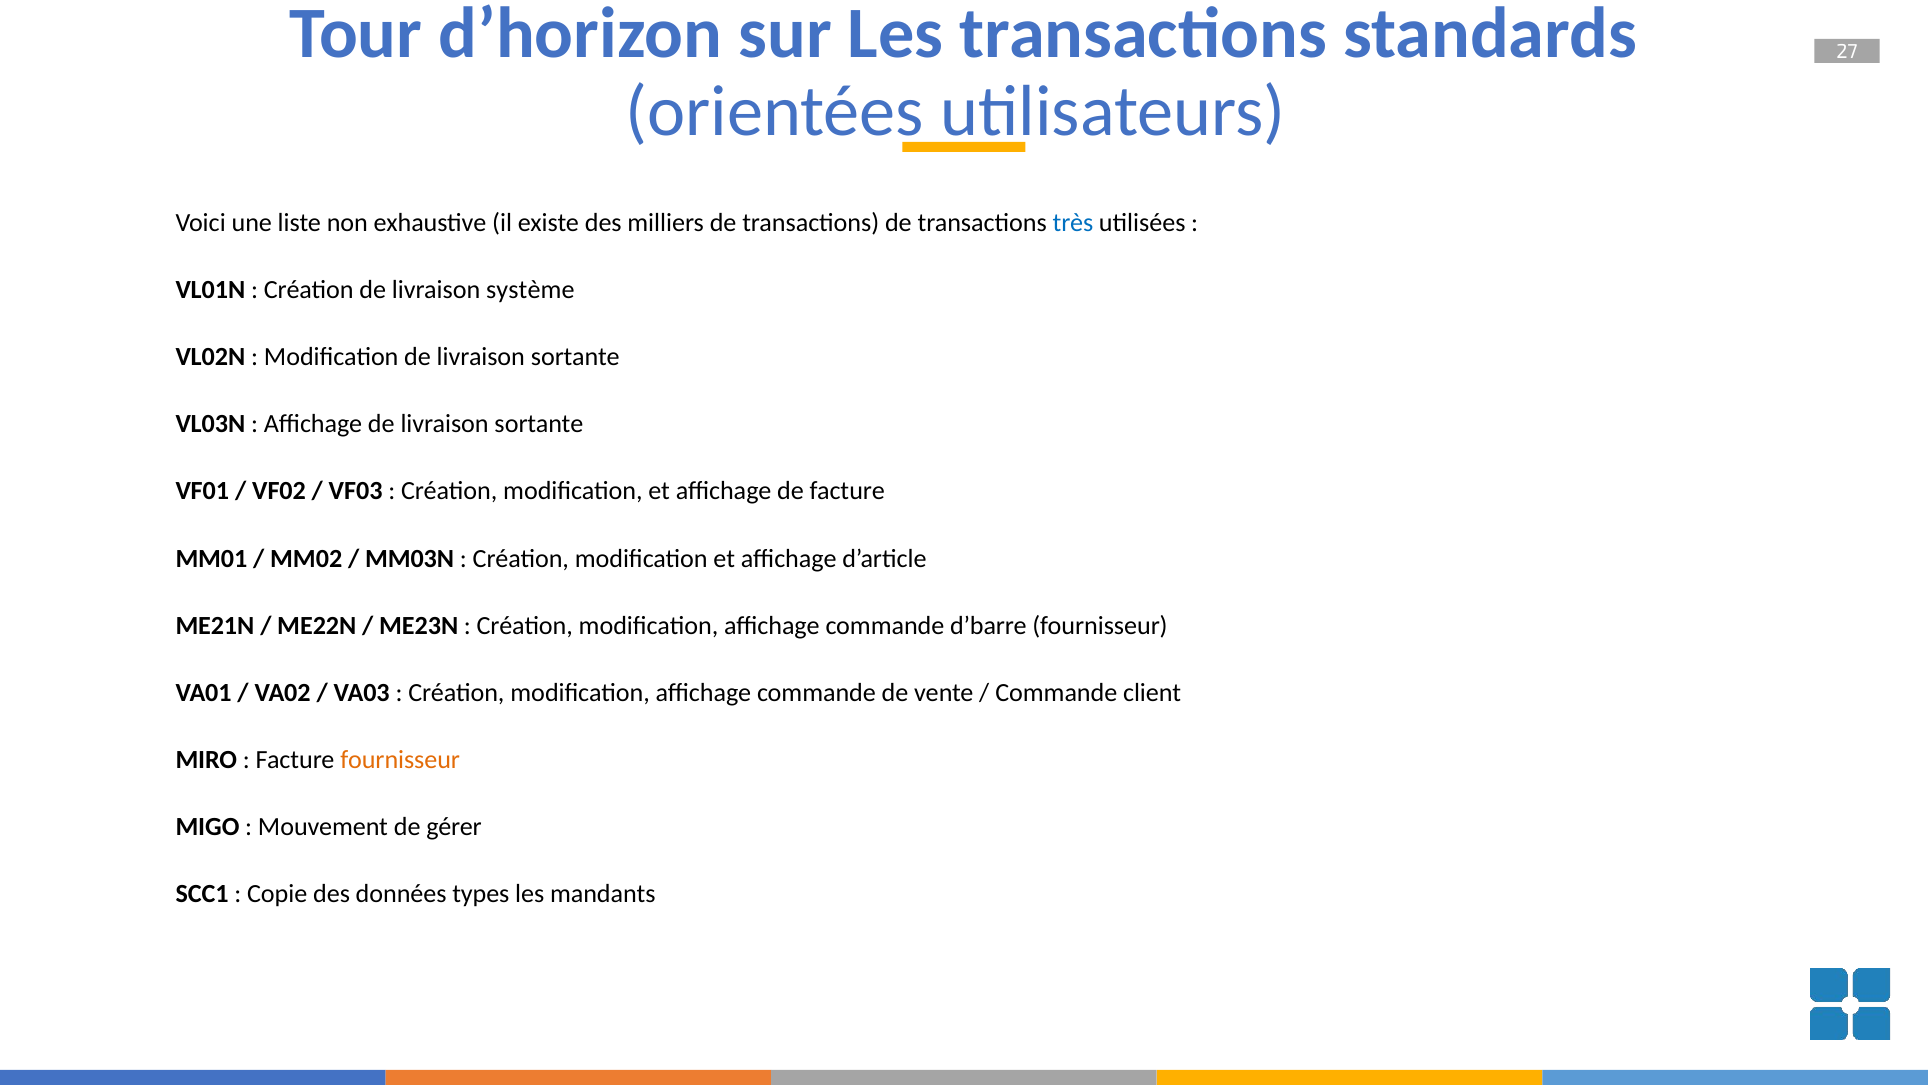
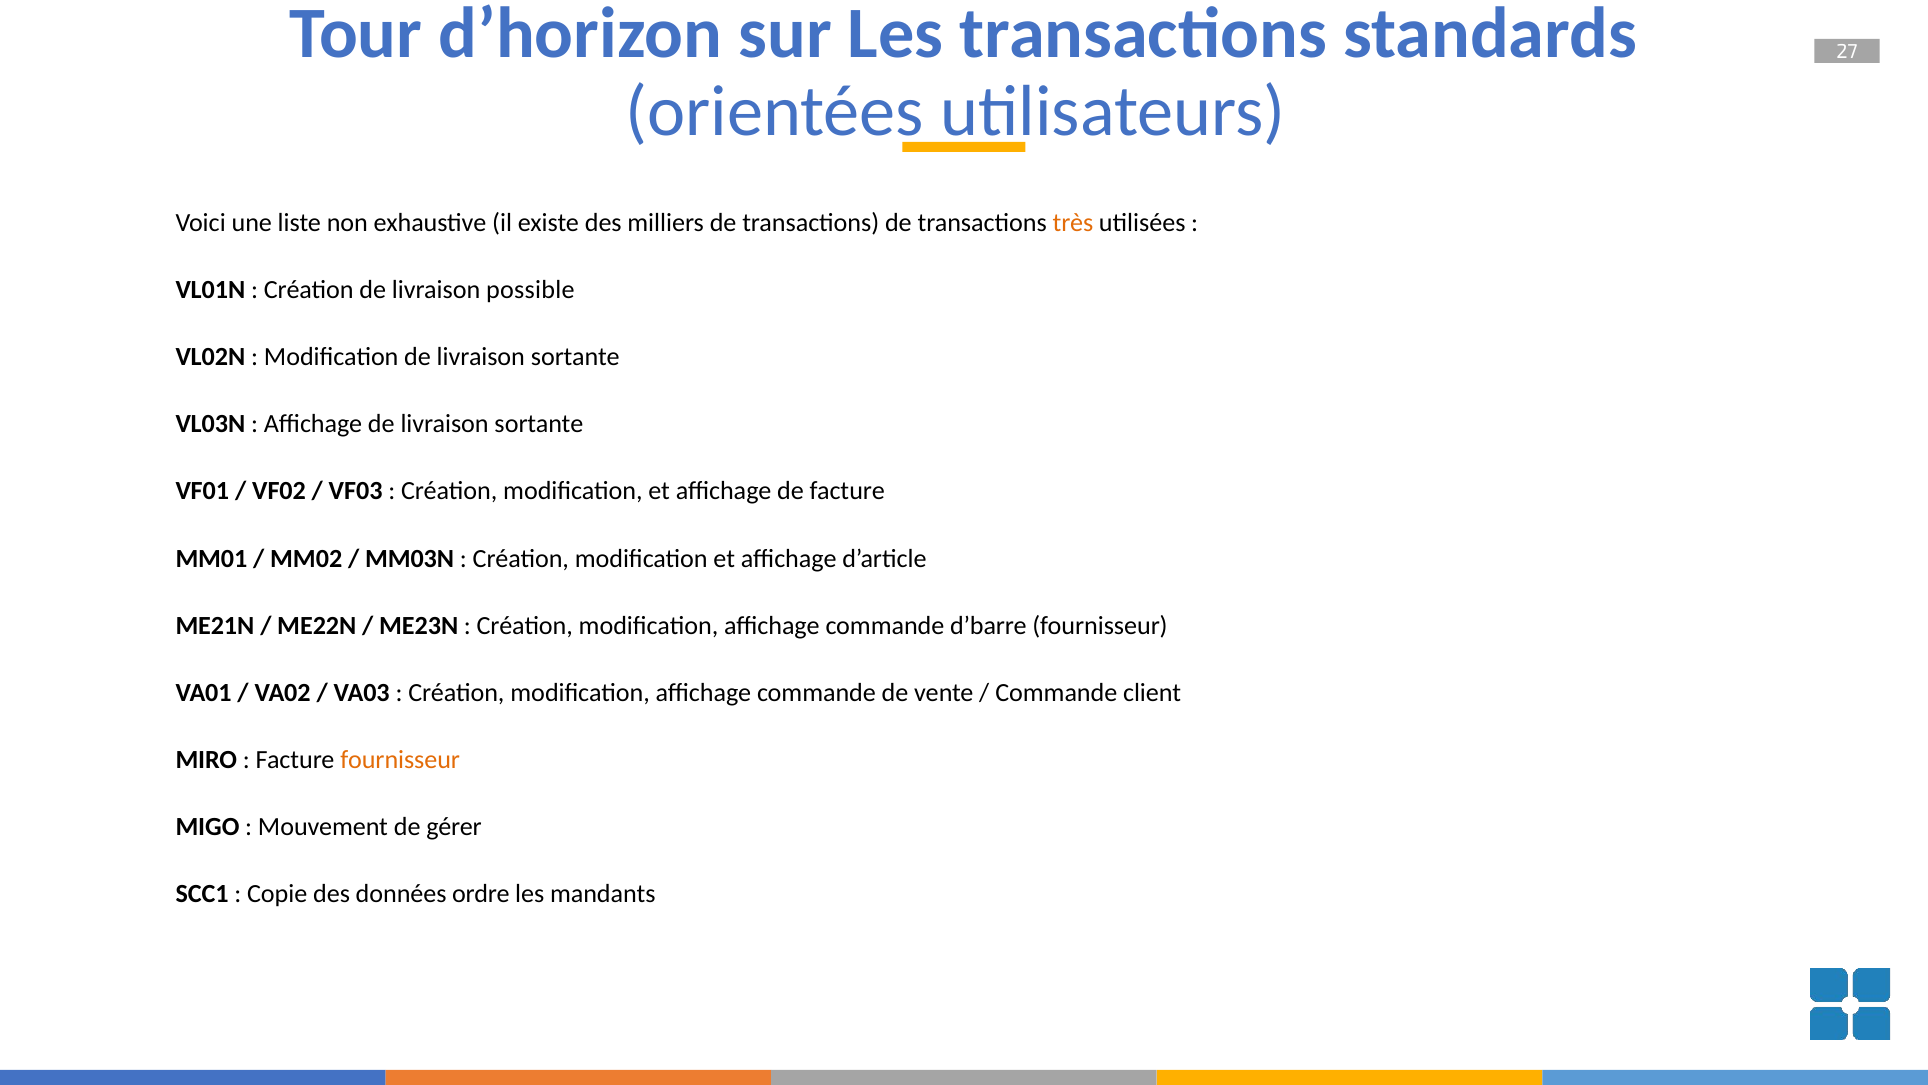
très colour: blue -> orange (1073, 223)
système: système -> possible (530, 290)
types: types -> ordre (481, 894)
